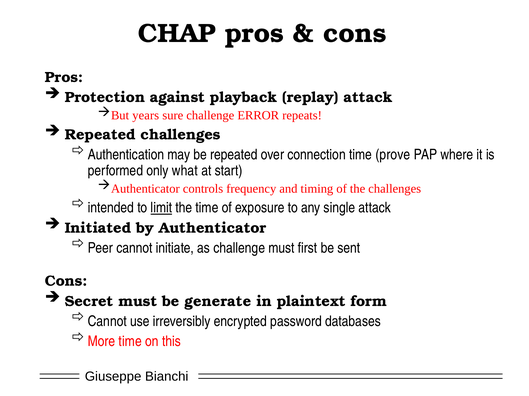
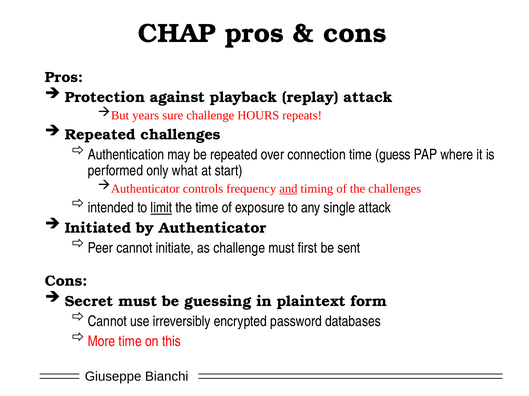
ERROR: ERROR -> HOURS (258, 116)
prove: prove -> guess (393, 155)
and underline: none -> present (288, 189)
generate: generate -> guessing (218, 302)
